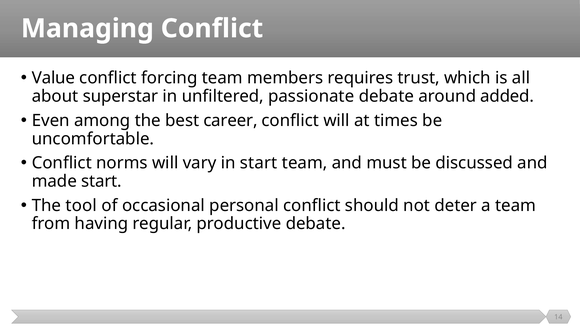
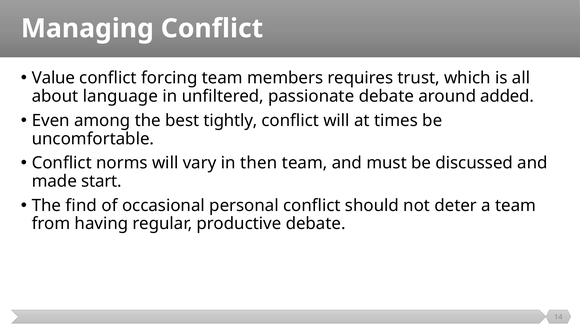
superstar: superstar -> language (120, 96)
career: career -> tightly (230, 121)
in start: start -> then (259, 163)
tool: tool -> find (81, 206)
